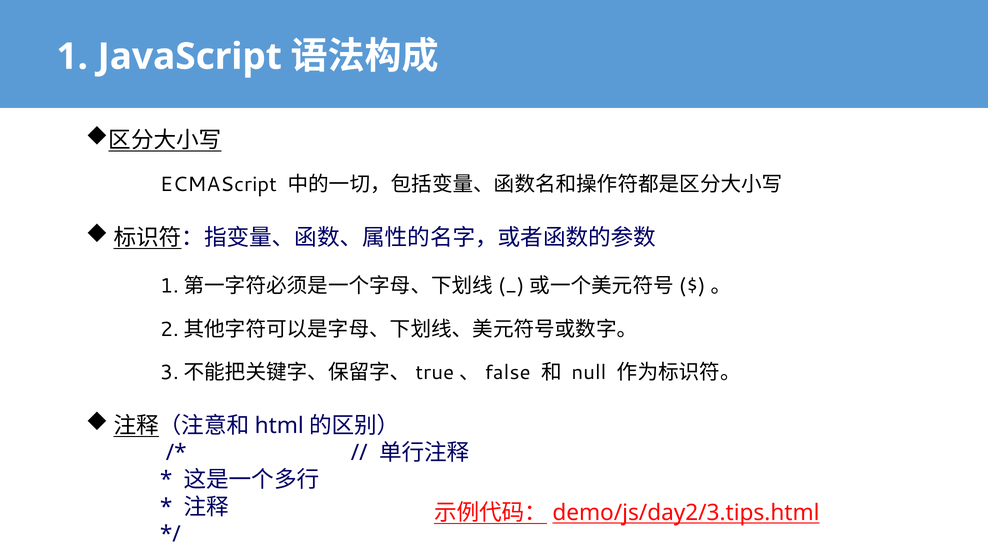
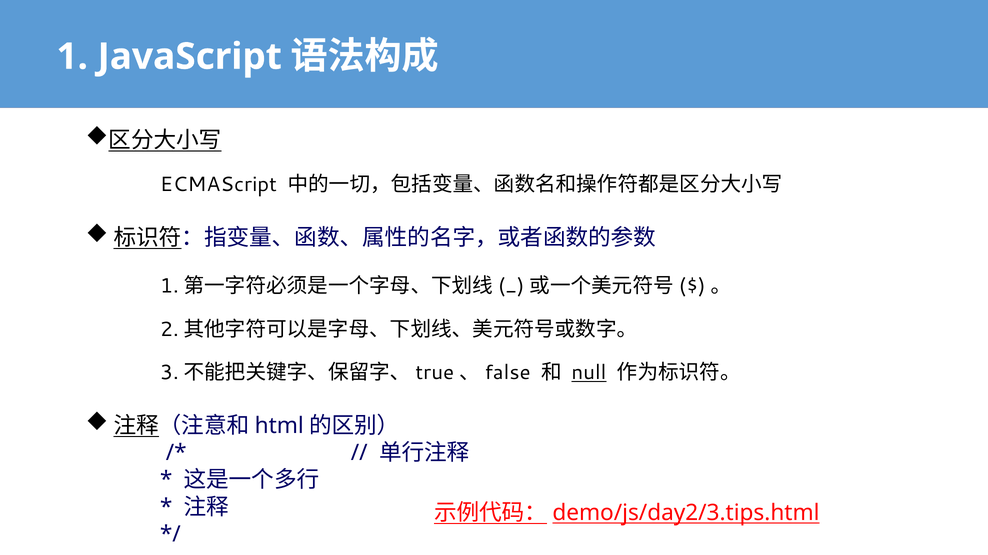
null underline: none -> present (589, 373)
